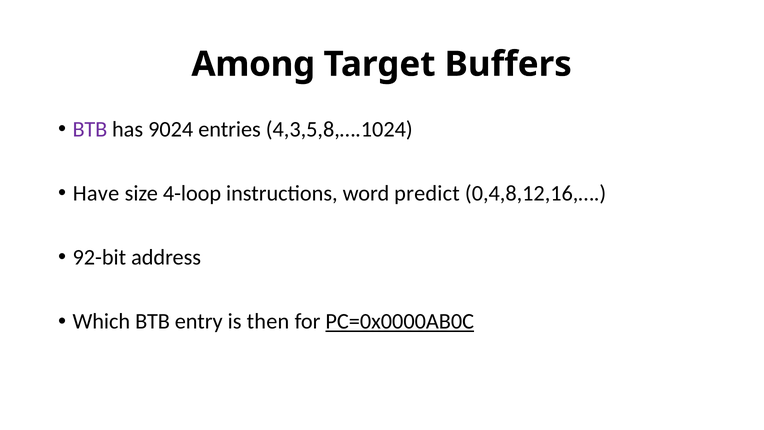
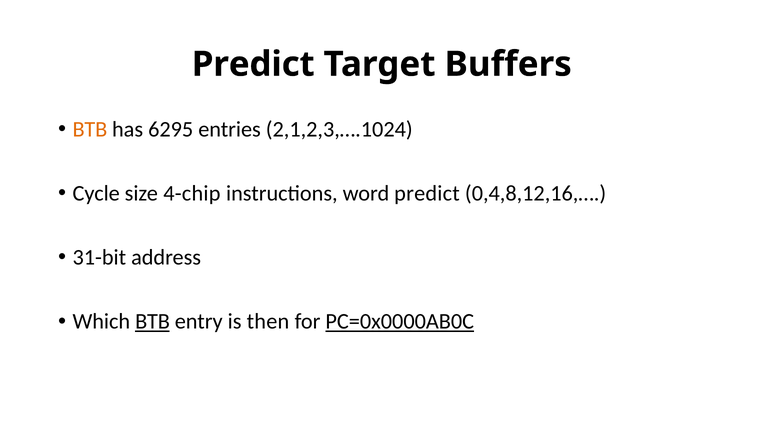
Among: Among -> Predict (253, 64)
BTB colour: purple -> orange (90, 129)
9024: 9024 -> 6295 (171, 129)
4,3,5,8,….1024: 4,3,5,8,….1024 -> 2,1,2,3,….1024 (339, 129)
Have: Have -> Cycle (96, 193)
4-loop: 4-loop -> 4-chip (192, 193)
92-bit: 92-bit -> 31-bit (99, 257)
BTB underline: none -> present (153, 321)
